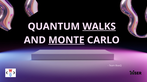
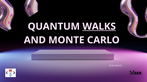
MONTE underline: present -> none (66, 40)
